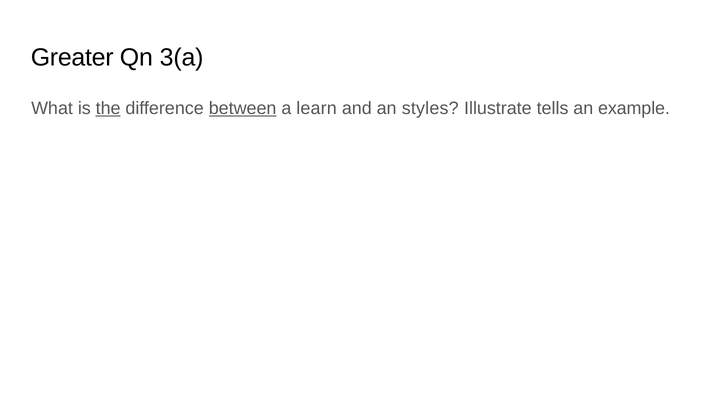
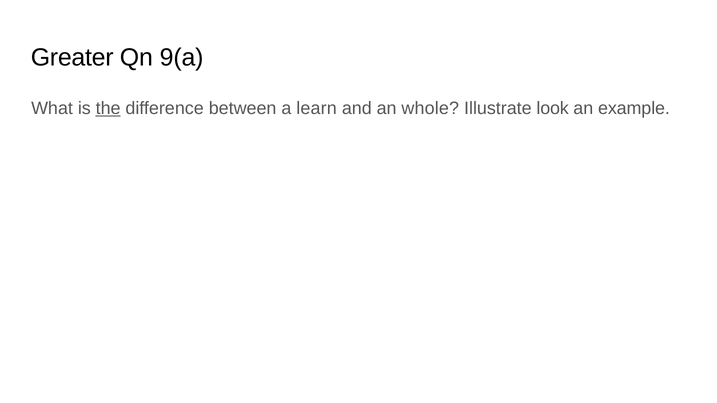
3(a: 3(a -> 9(a (182, 57)
between underline: present -> none (243, 108)
styles: styles -> whole (430, 108)
tells: tells -> look (553, 108)
